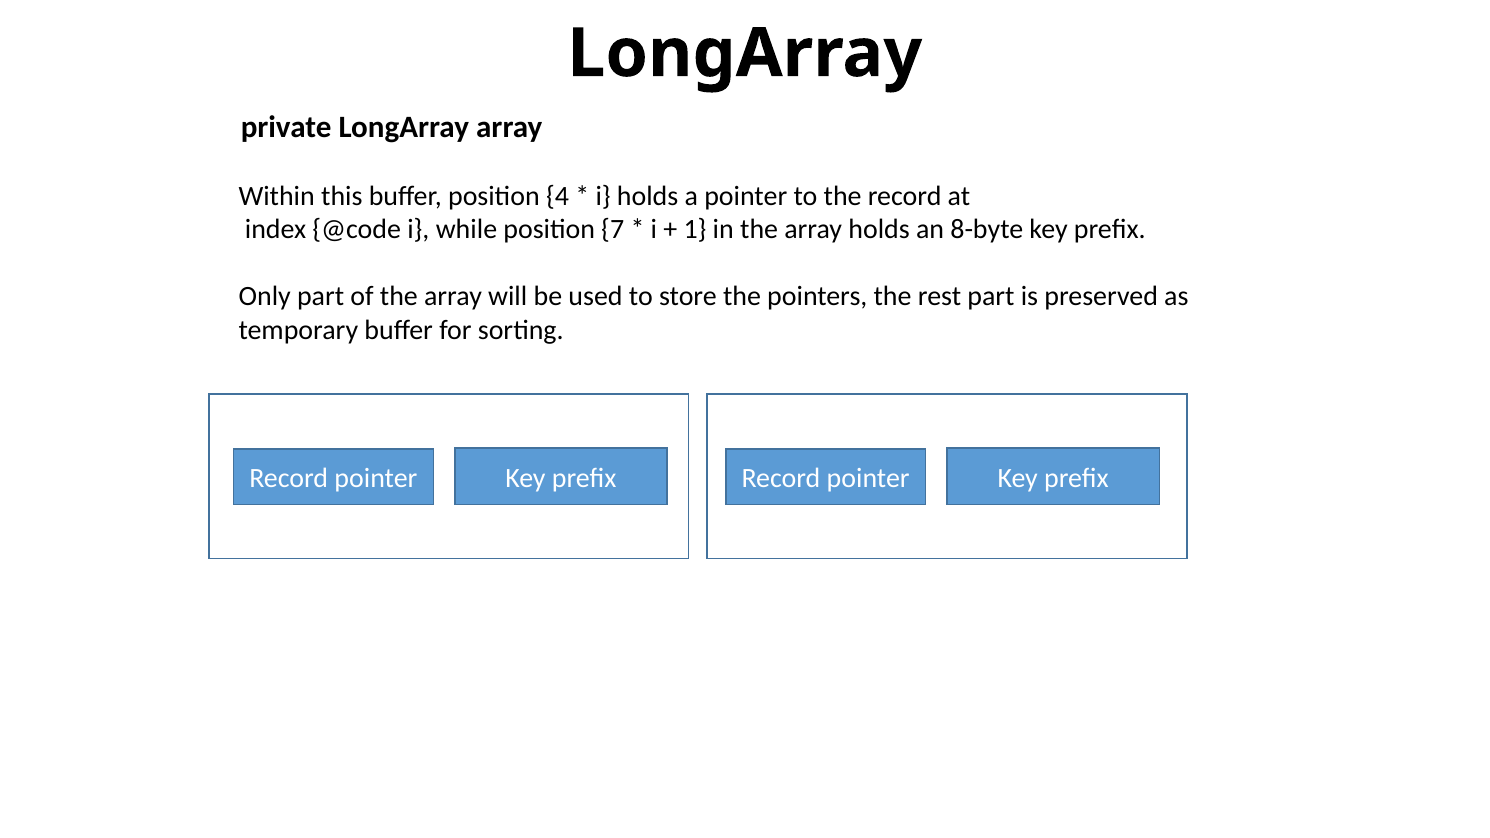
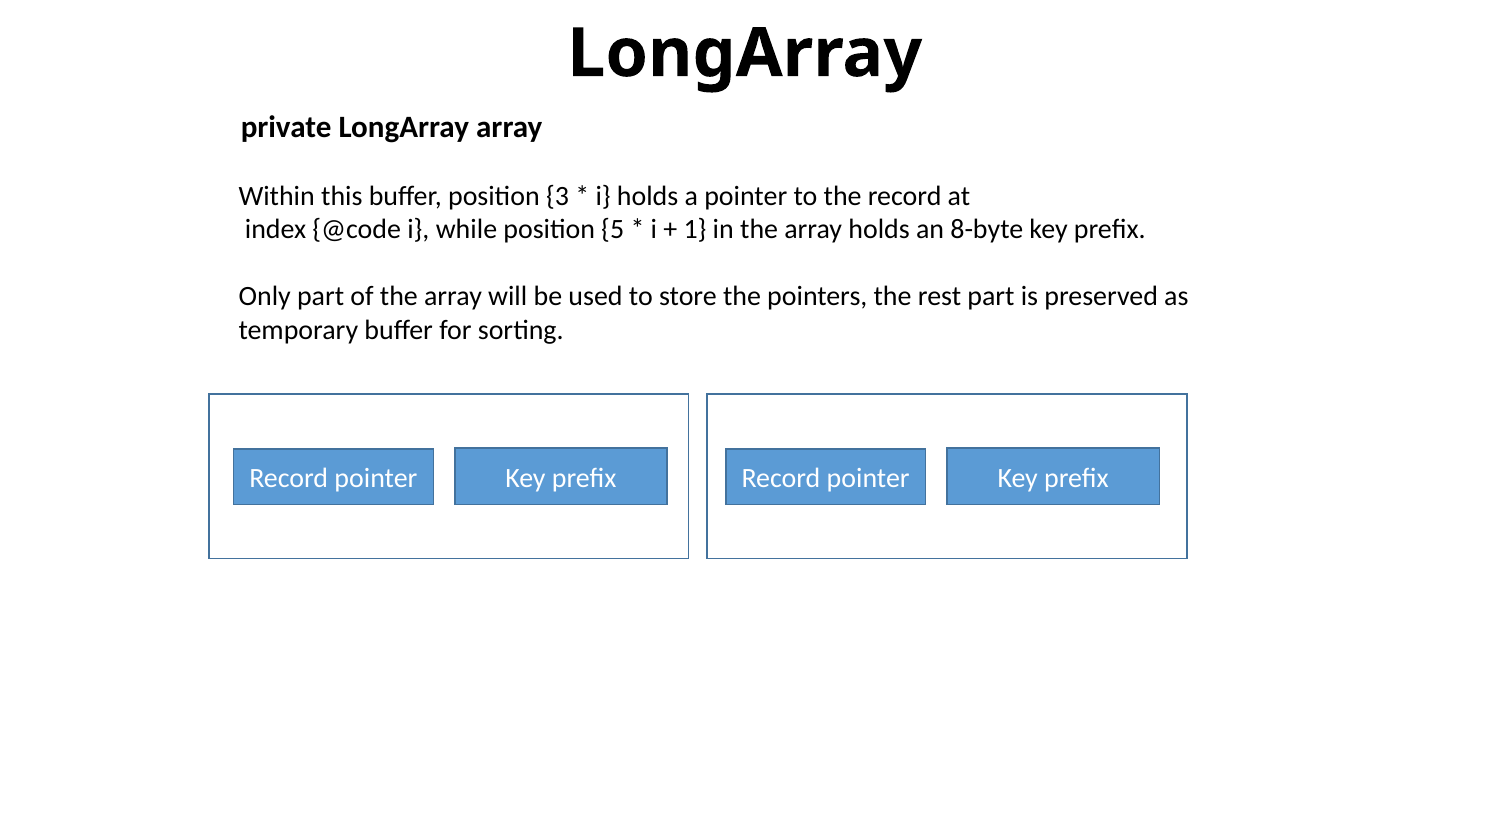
4: 4 -> 3 (558, 196)
7: 7 -> 5 (613, 229)
